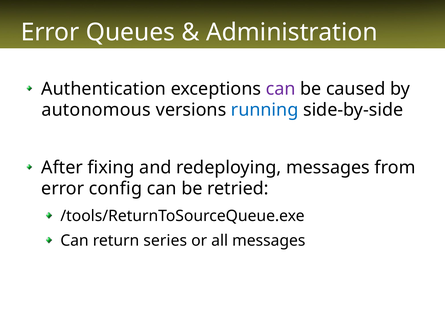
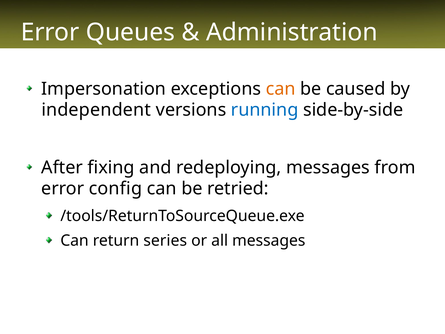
Authentication: Authentication -> Impersonation (104, 89)
can colour: purple -> orange (281, 89)
autonomous: autonomous -> independent (96, 110)
